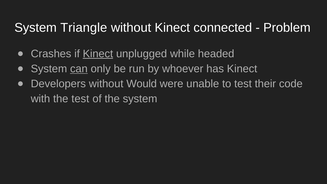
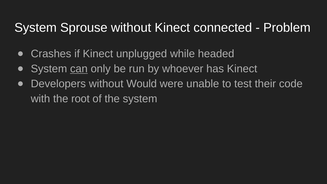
Triangle: Triangle -> Sprouse (84, 28)
Kinect underline: present -> none (98, 54)
the test: test -> root (80, 99)
